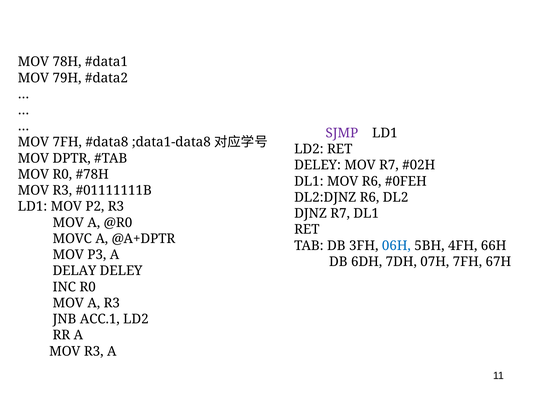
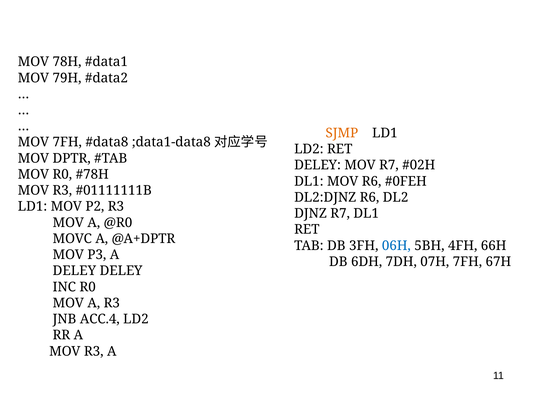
SJMP colour: purple -> orange (342, 133)
DELAY: DELAY -> DELEY (74, 271)
ACC.1: ACC.1 -> ACC.4 (100, 319)
